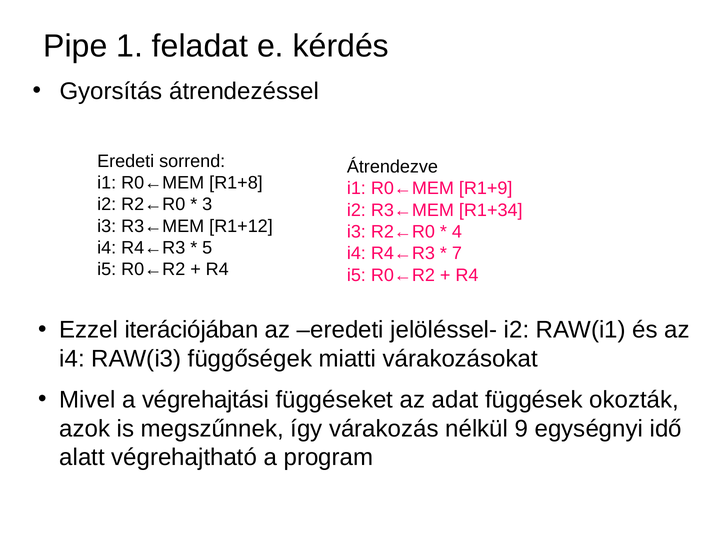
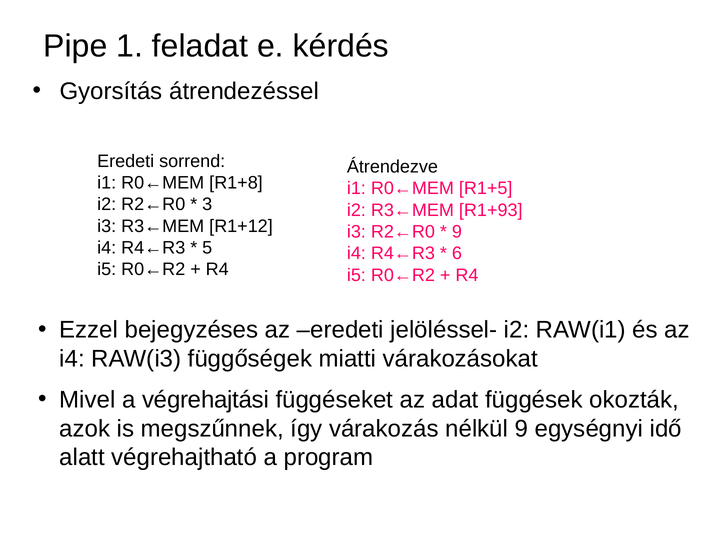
R1+9: R1+9 -> R1+5 (486, 188)
R1+34: R1+34 -> R1+93 (491, 210)
4: 4 -> 9 (457, 232)
7: 7 -> 6 (457, 253)
iterációjában: iterációjában -> bejegyzéses (192, 330)
